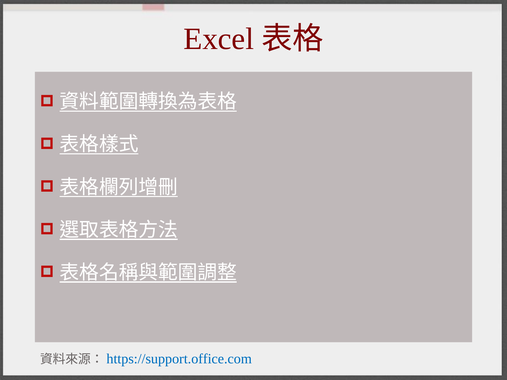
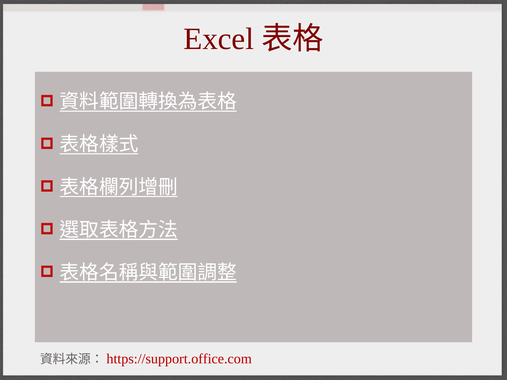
https://support.office.com colour: blue -> red (179, 359)
